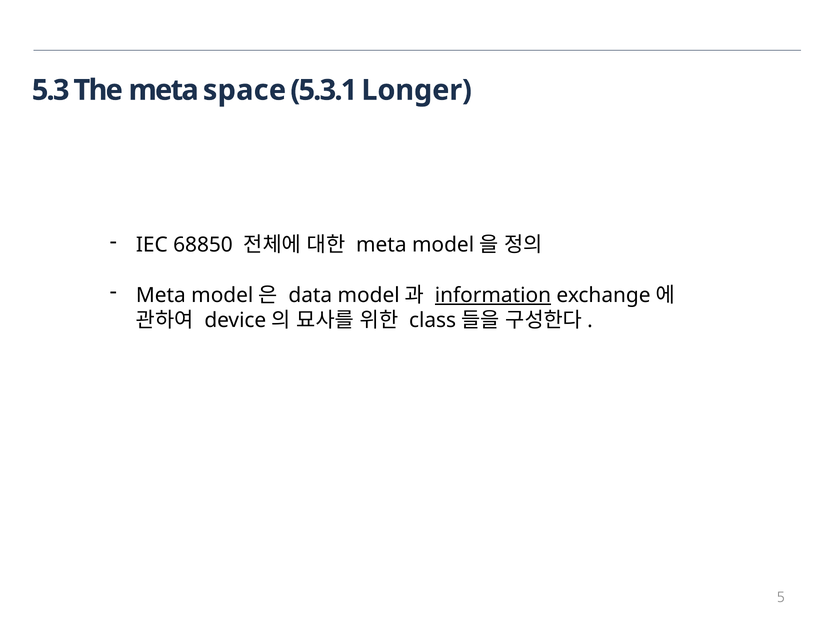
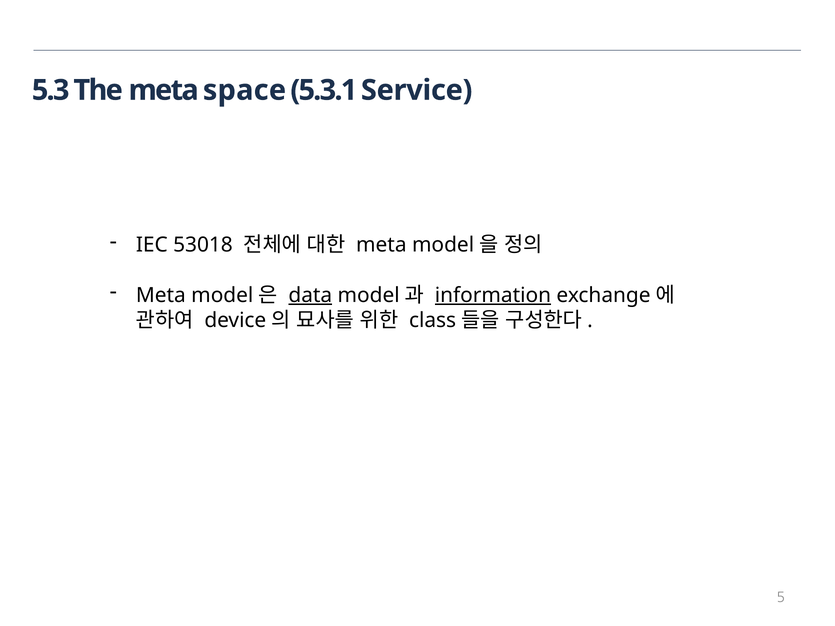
Longer: Longer -> Service (417, 90)
68850: 68850 -> 53018 (203, 245)
data underline: none -> present (310, 295)
